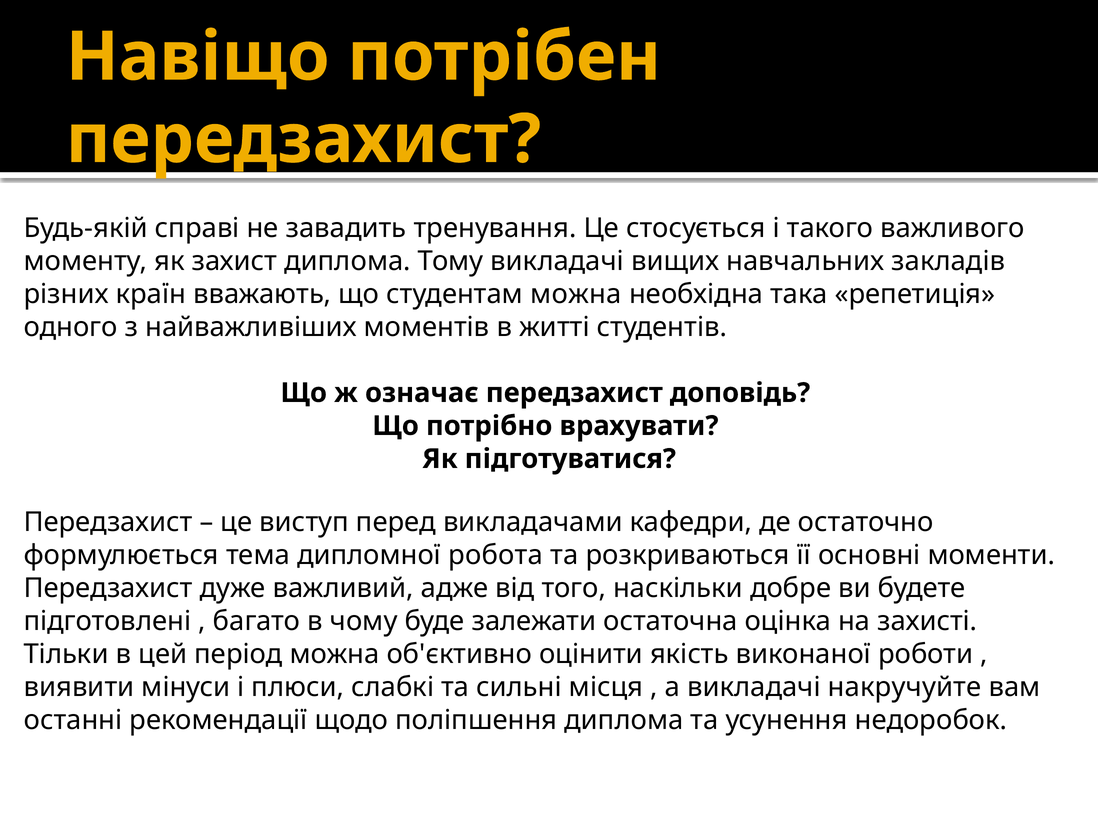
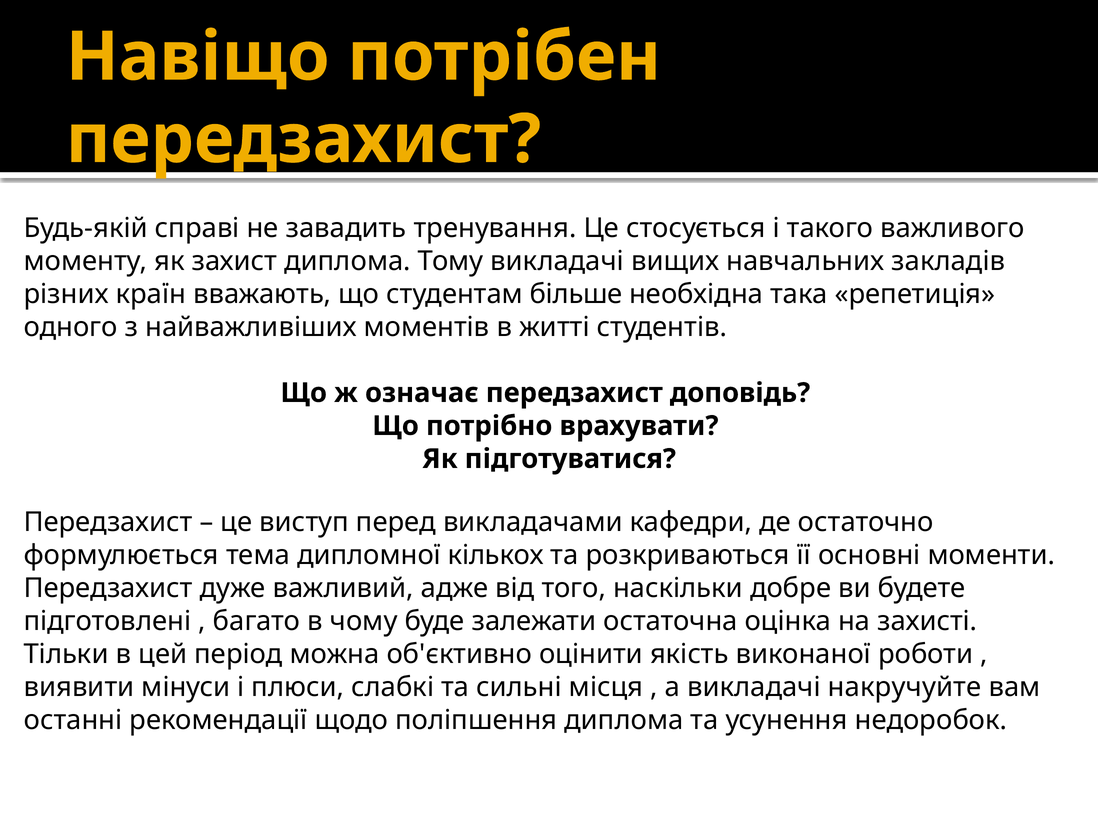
студентам можна: можна -> більше (576, 294)
робота: робота -> кількох (496, 555)
